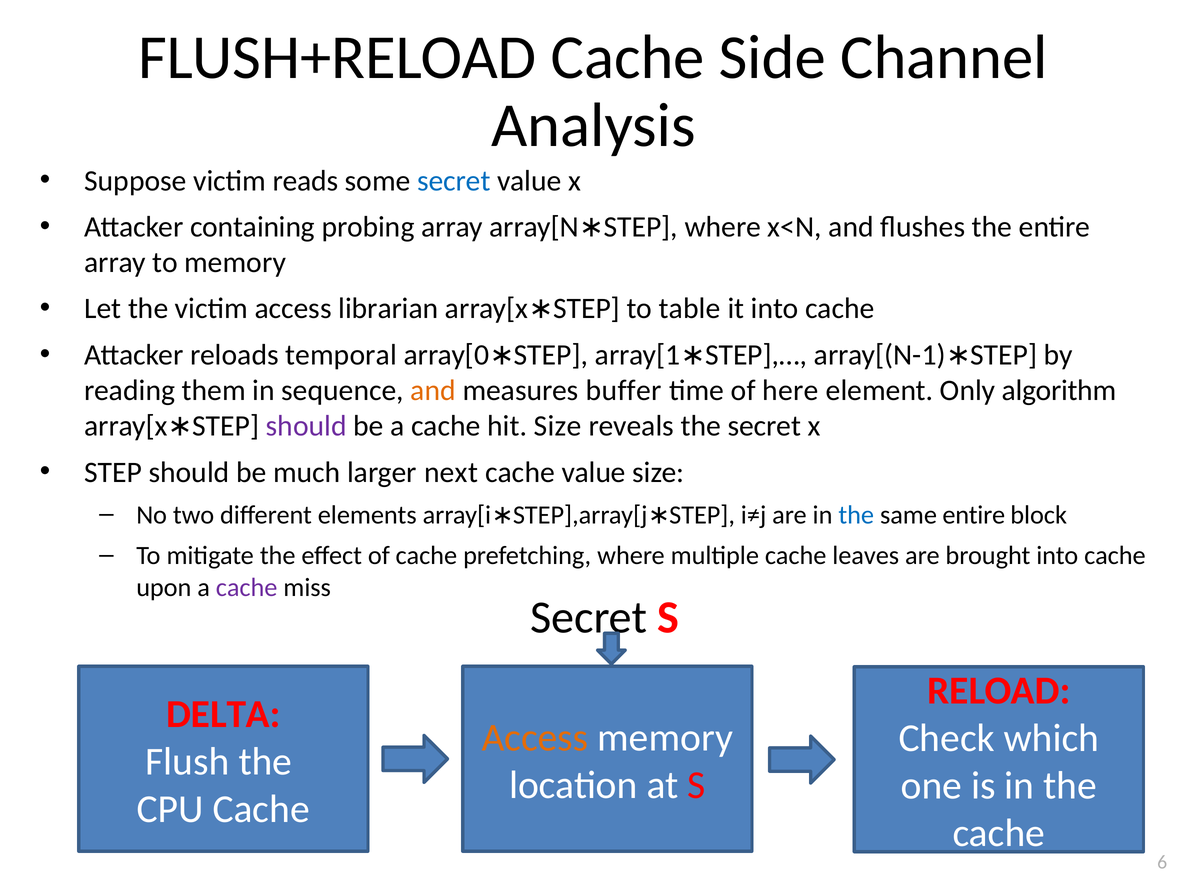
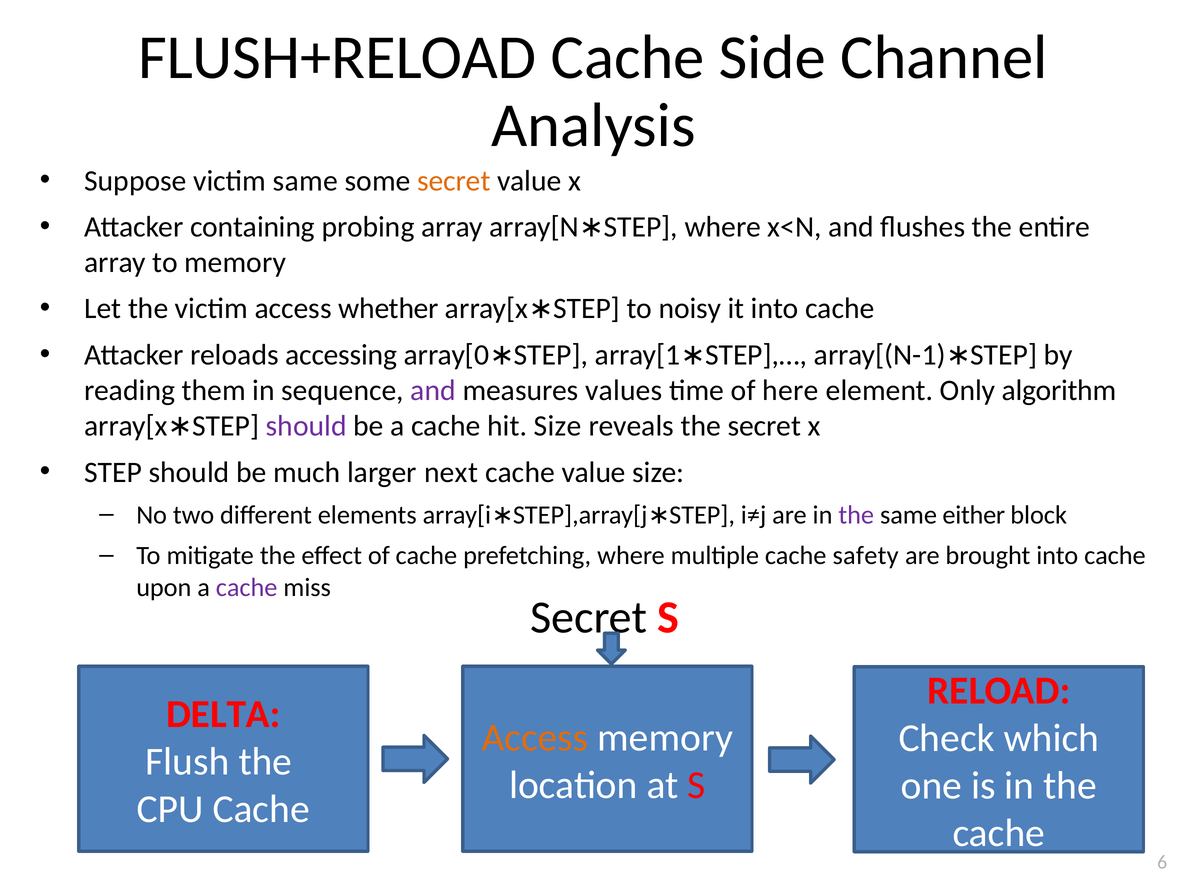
victim reads: reads -> same (305, 181)
secret colour: blue -> orange (454, 181)
librarian: librarian -> whether (388, 309)
table: table -> noisy (690, 309)
temporal: temporal -> accessing (341, 355)
and colour: orange -> purple (433, 391)
buffer: buffer -> values (624, 391)
the colour: blue -> purple (856, 515)
same entire: entire -> either (974, 515)
leaves: leaves -> safety (866, 556)
